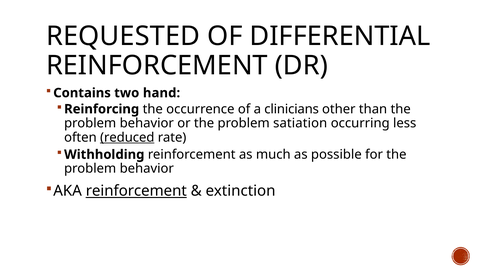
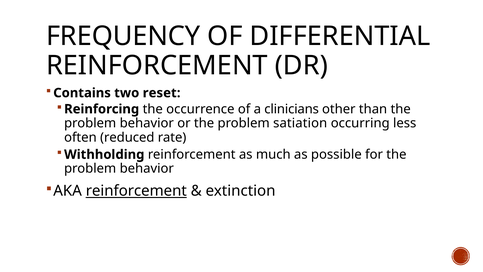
REQUESTED: REQUESTED -> FREQUENCY (123, 36)
hand: hand -> reset (162, 93)
reduced underline: present -> none (127, 137)
